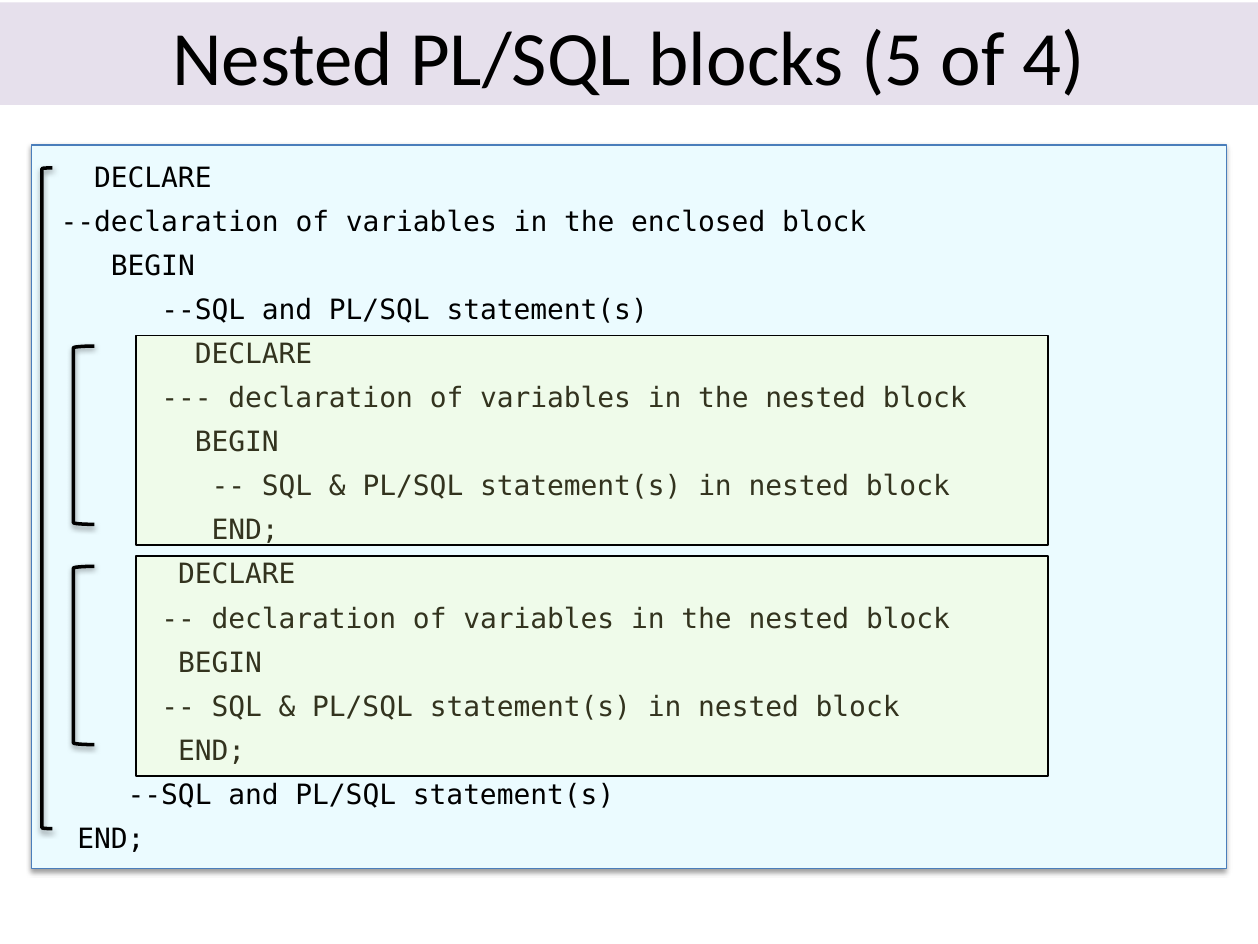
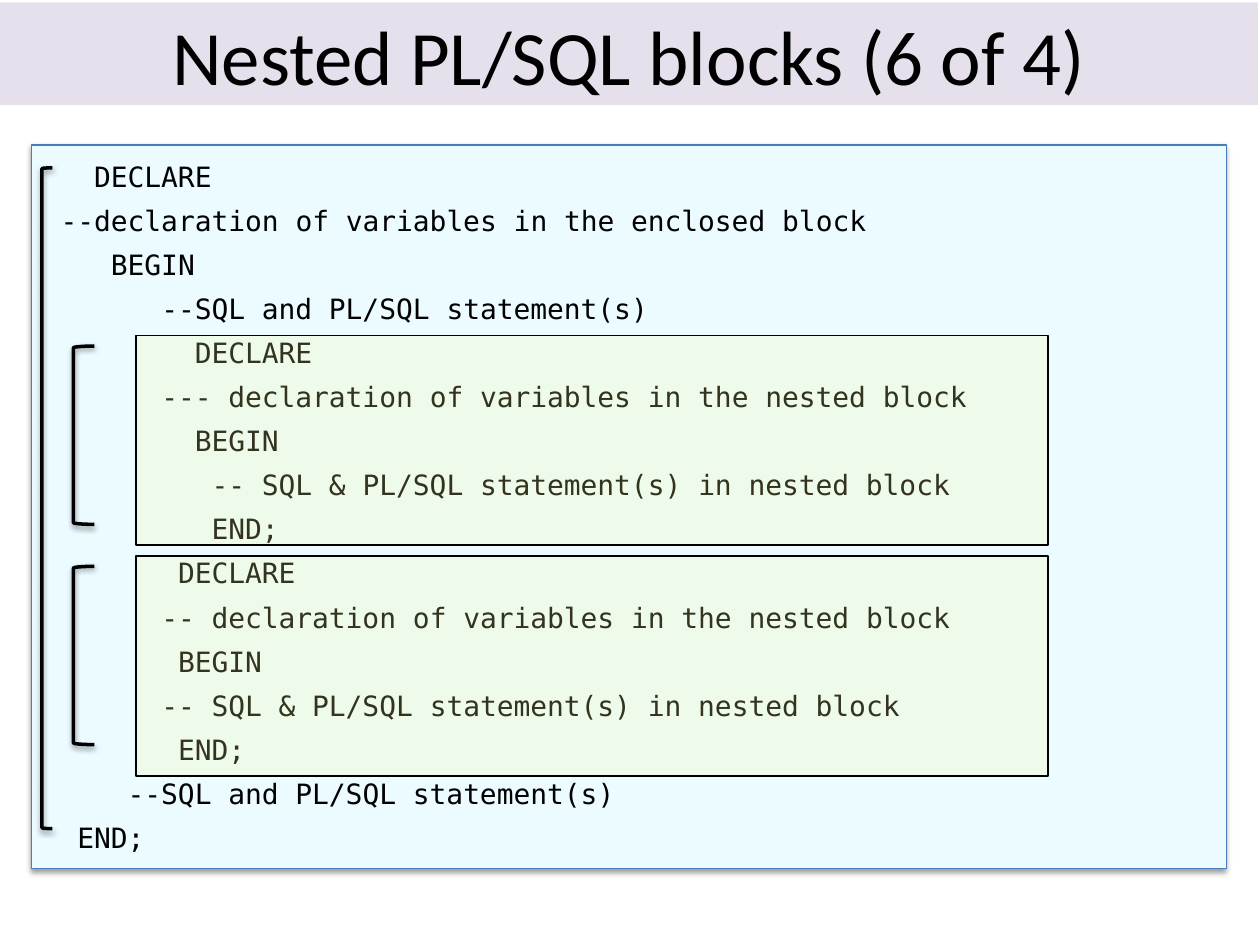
5: 5 -> 6 (892, 60)
